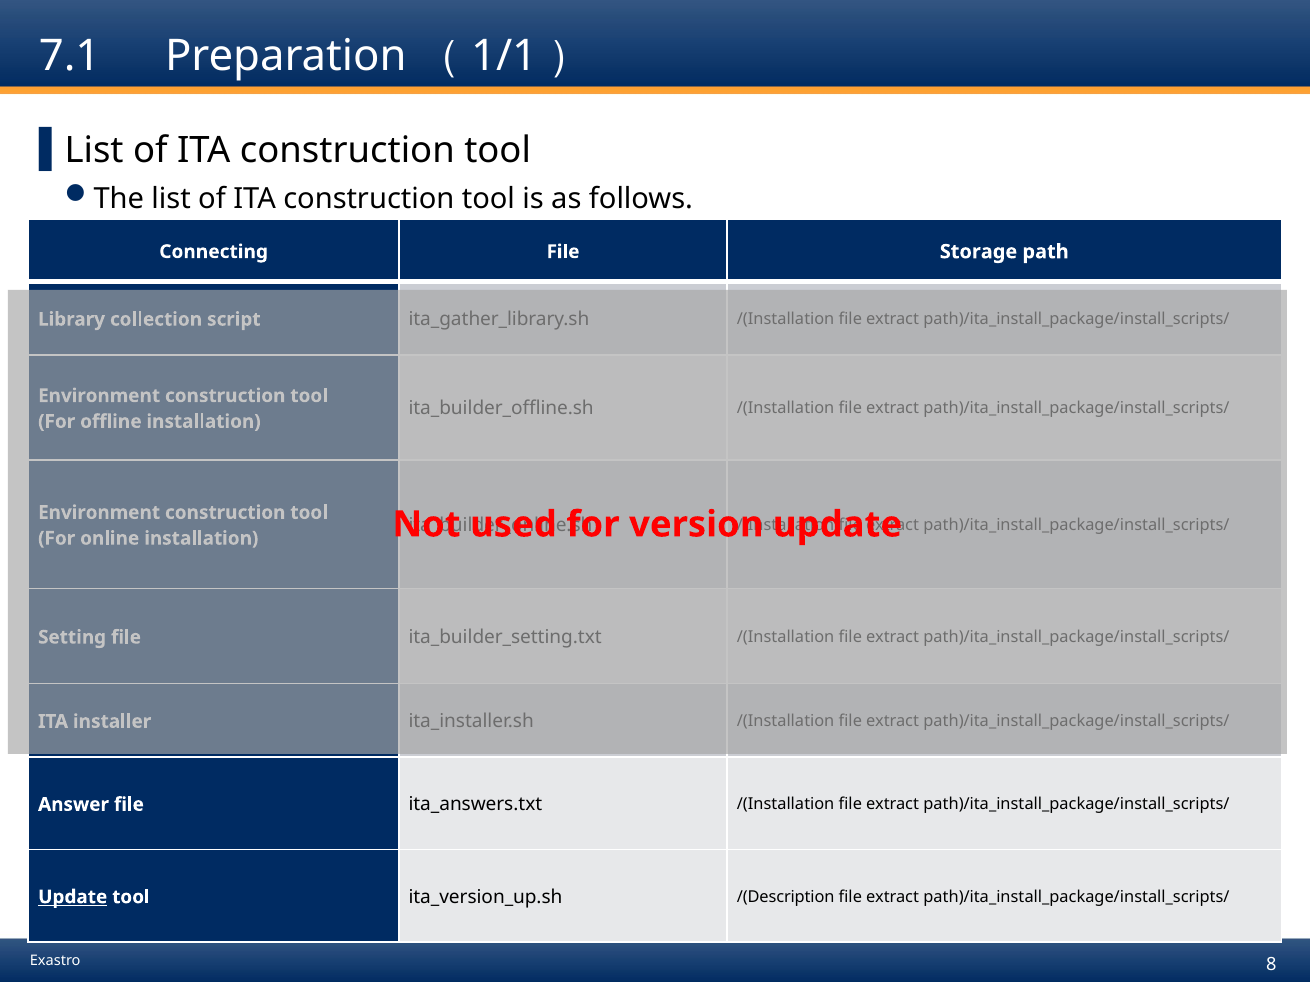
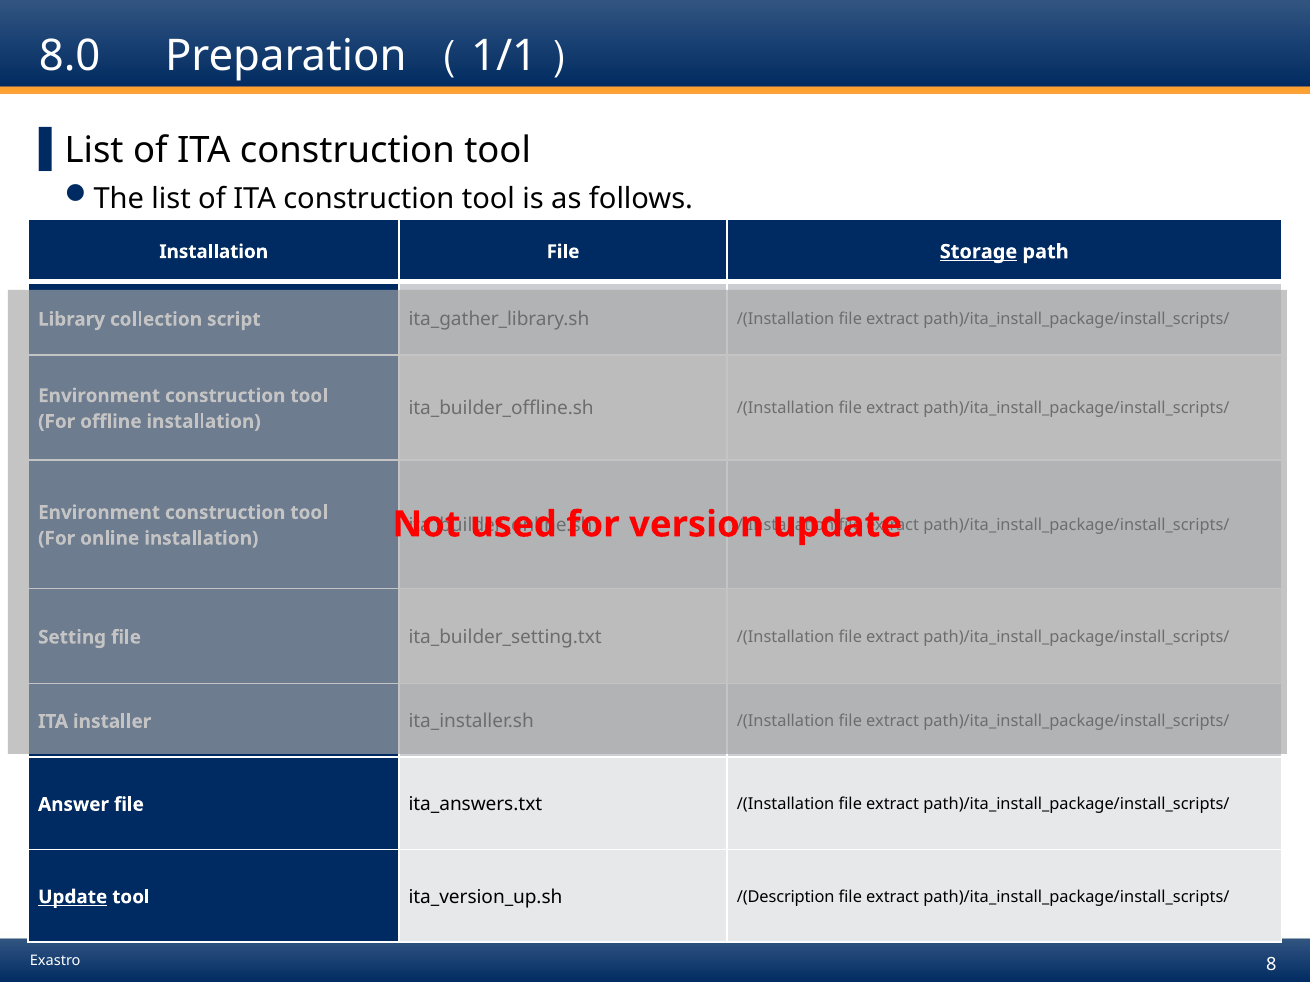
7.1: 7.1 -> 8.0 (70, 56)
Connecting: Connecting -> Installation (214, 252)
Storage underline: none -> present (979, 252)
